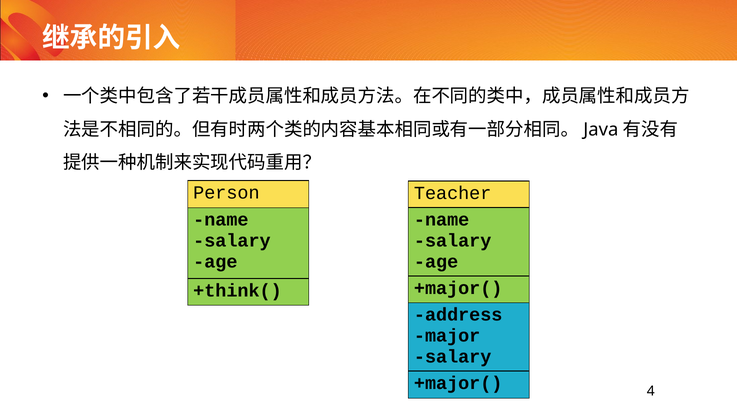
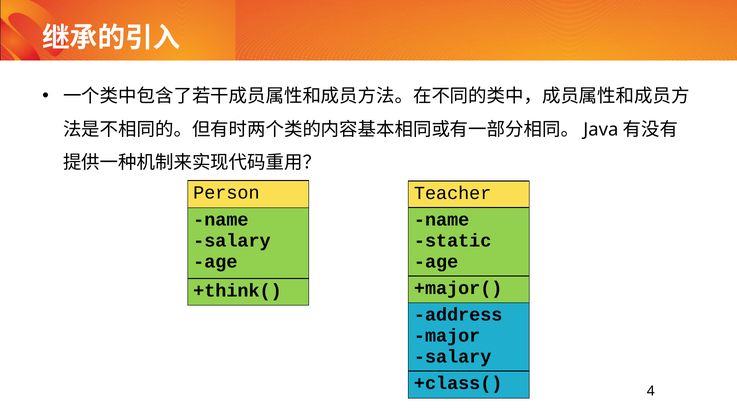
salary: salary -> static (453, 240)
+major(: +major( -> +class( (458, 383)
